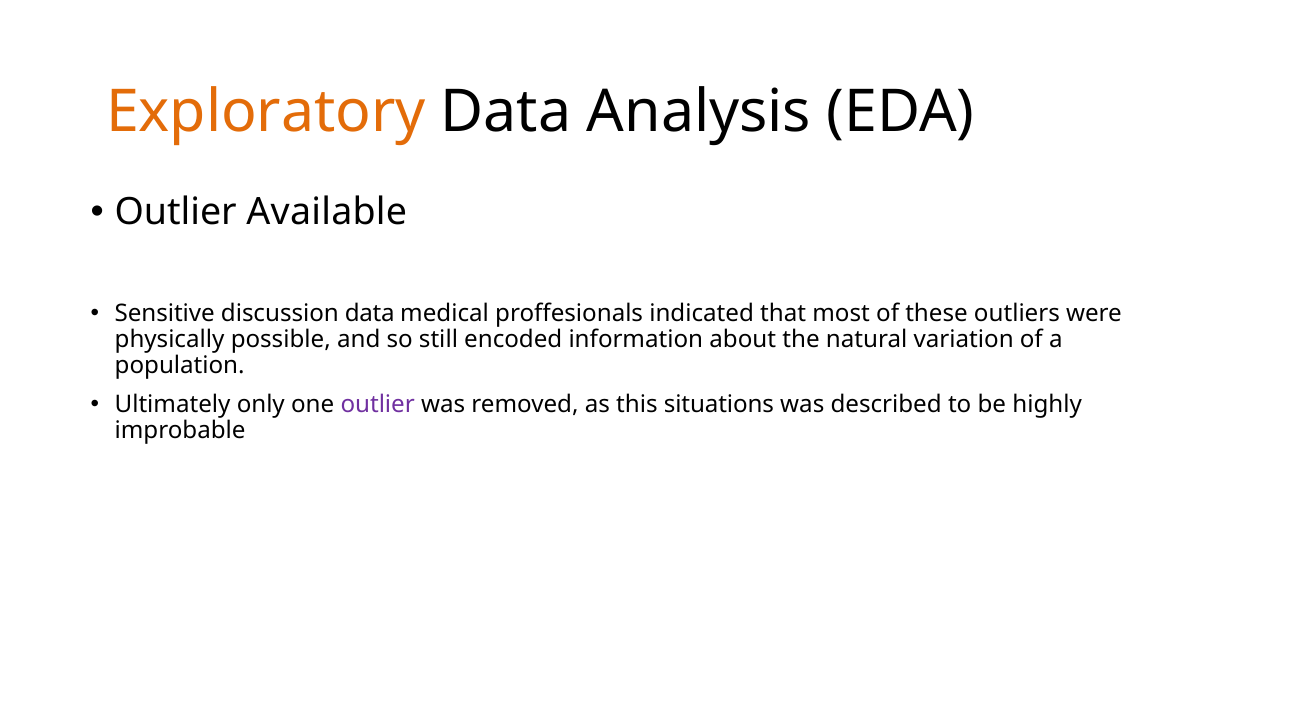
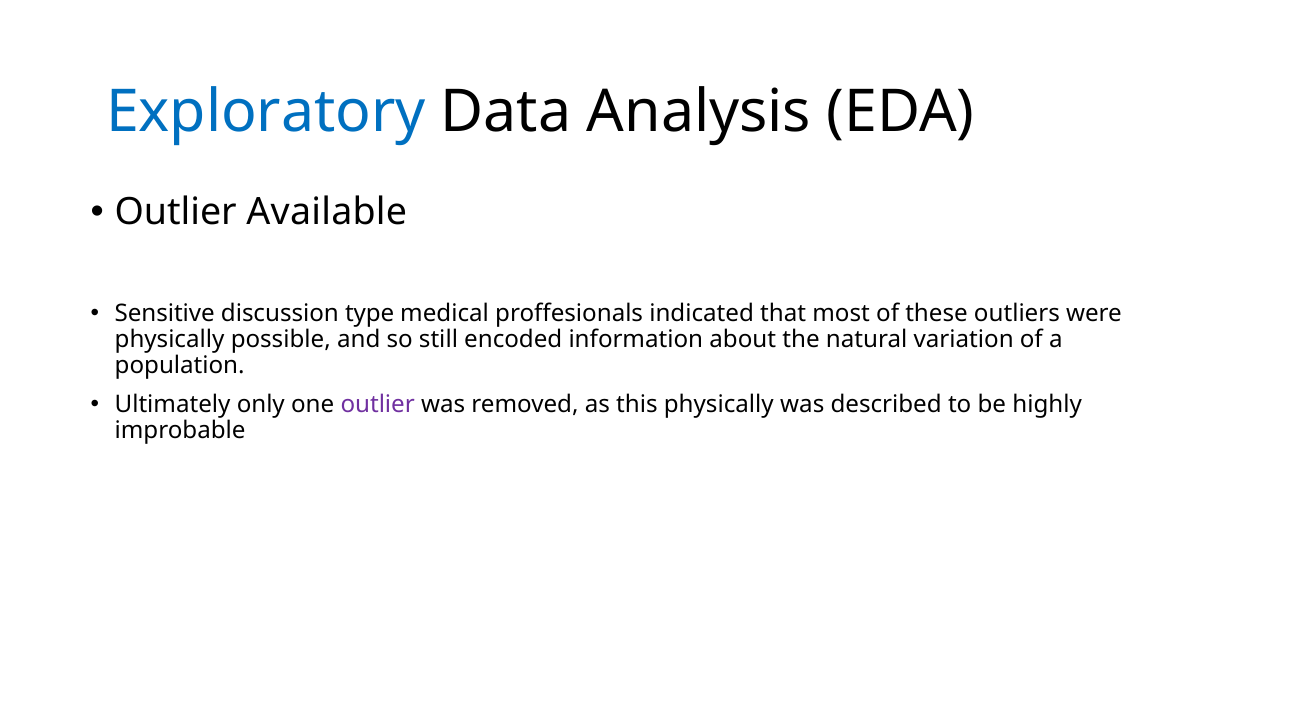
Exploratory colour: orange -> blue (266, 112)
discussion data: data -> type (370, 313)
this situations: situations -> physically (719, 405)
